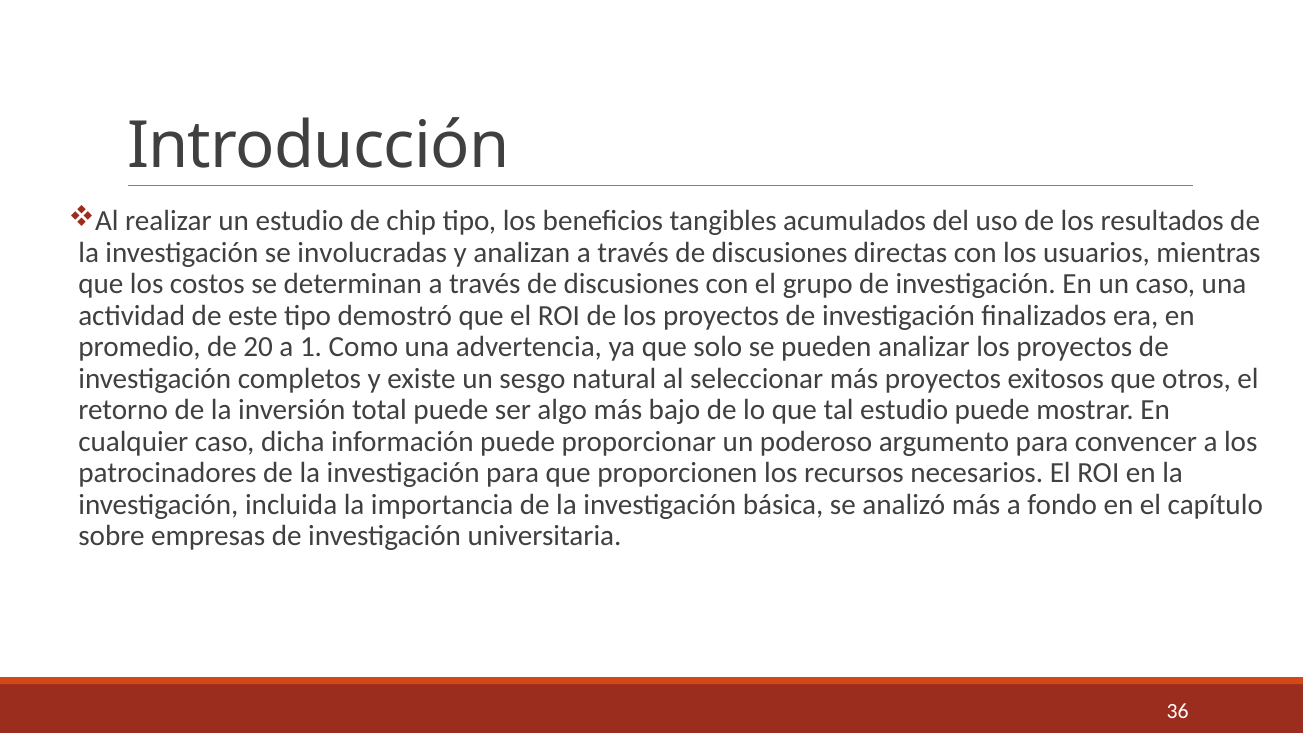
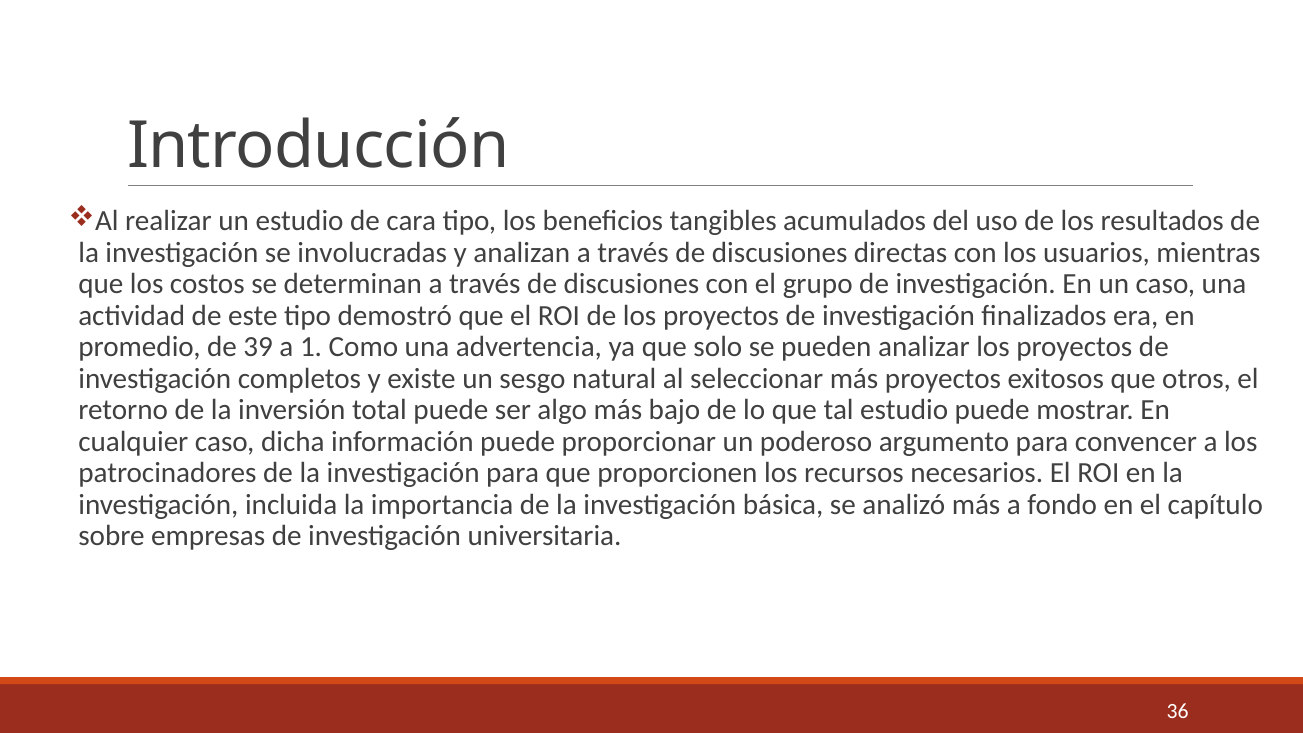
chip: chip -> cara (411, 221)
20: 20 -> 39 (258, 347)
